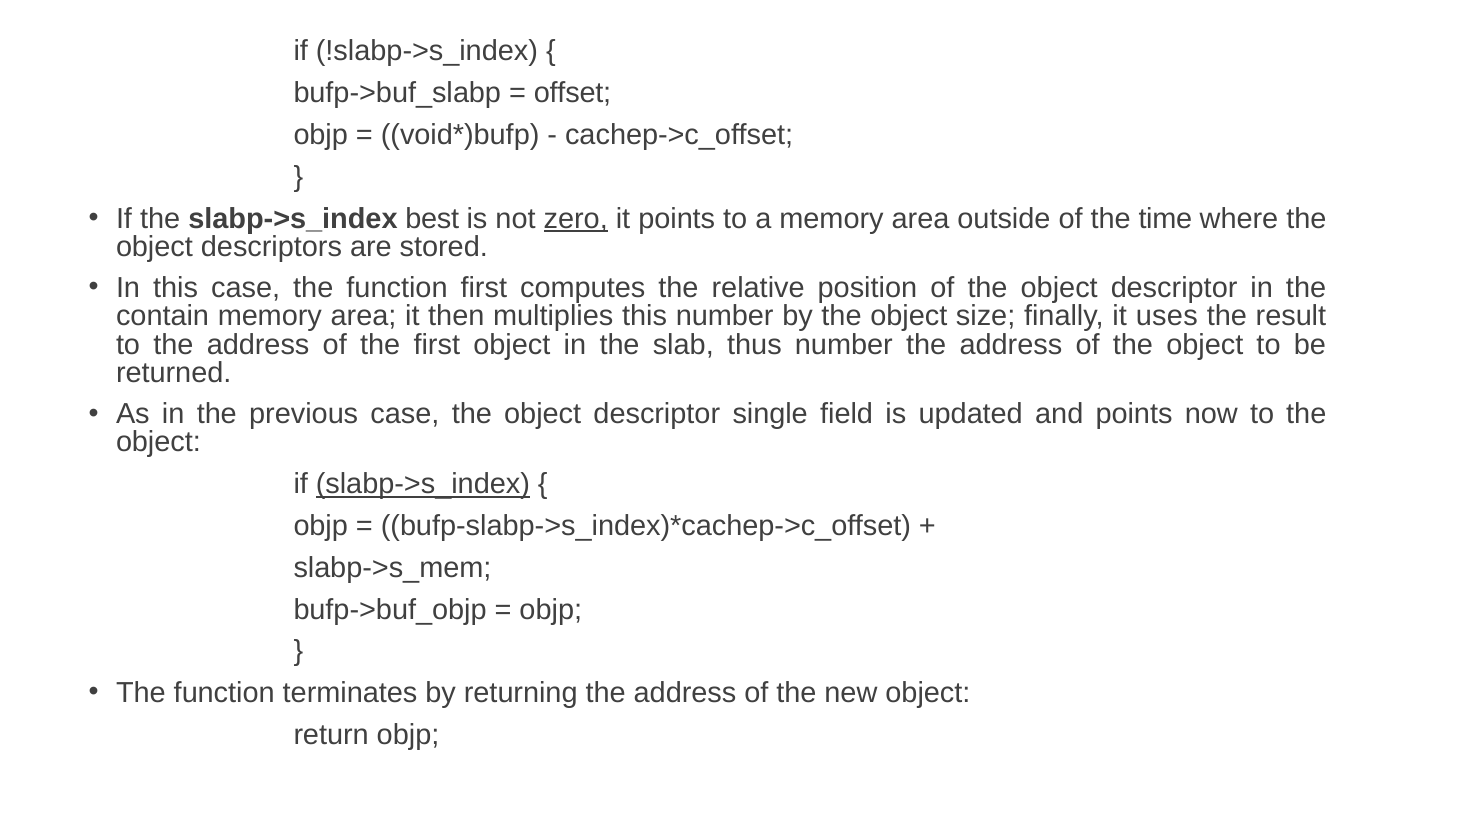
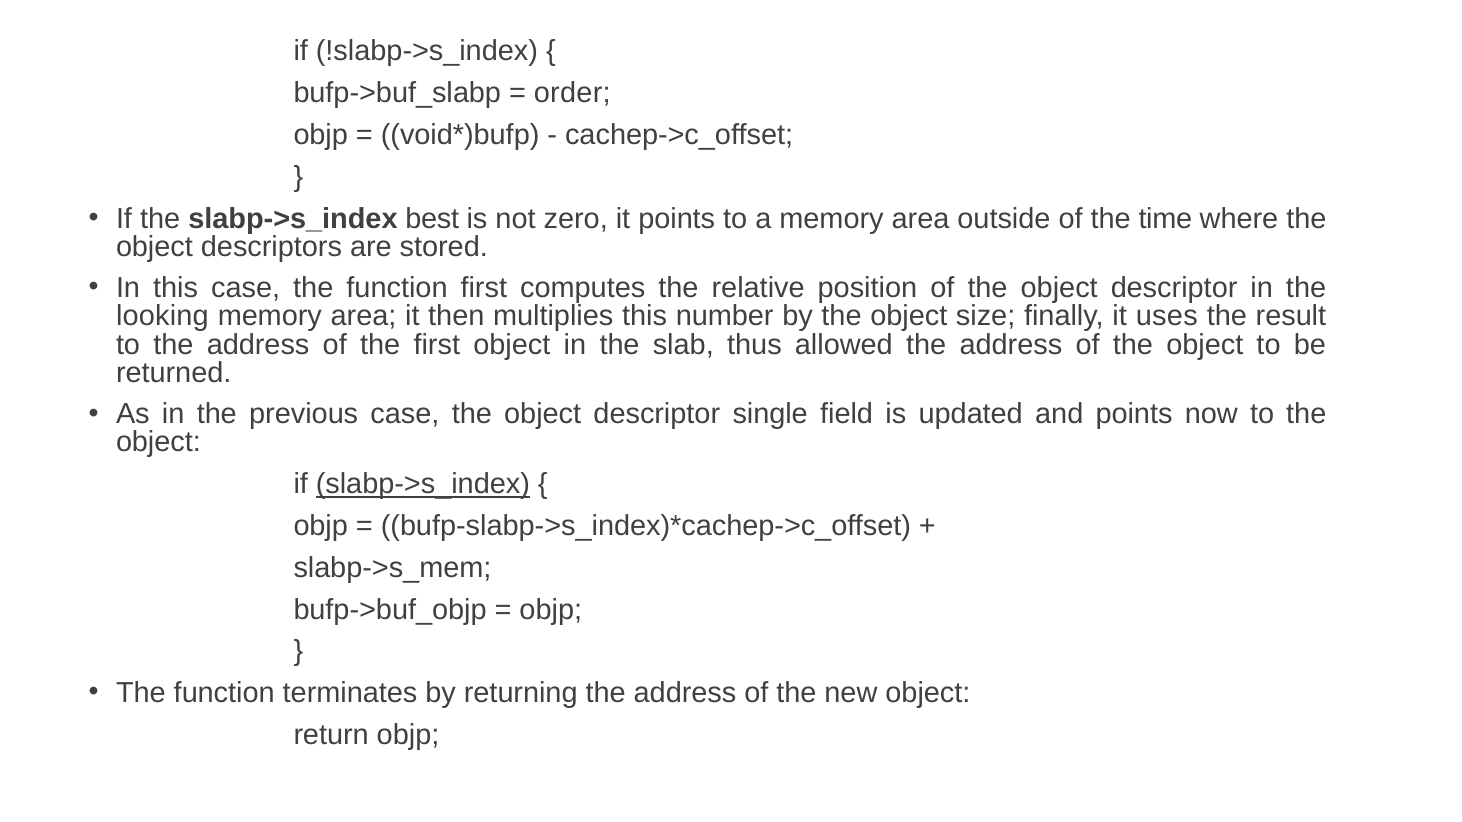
offset: offset -> order (572, 93)
zero underline: present -> none (576, 219)
contain: contain -> looking (162, 317)
thus number: number -> allowed (844, 345)
